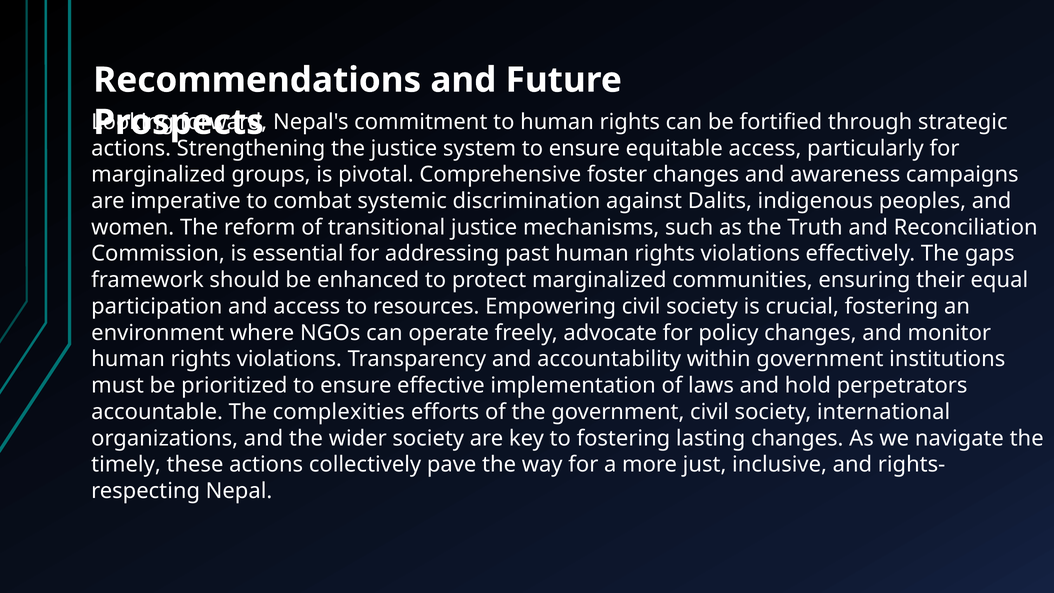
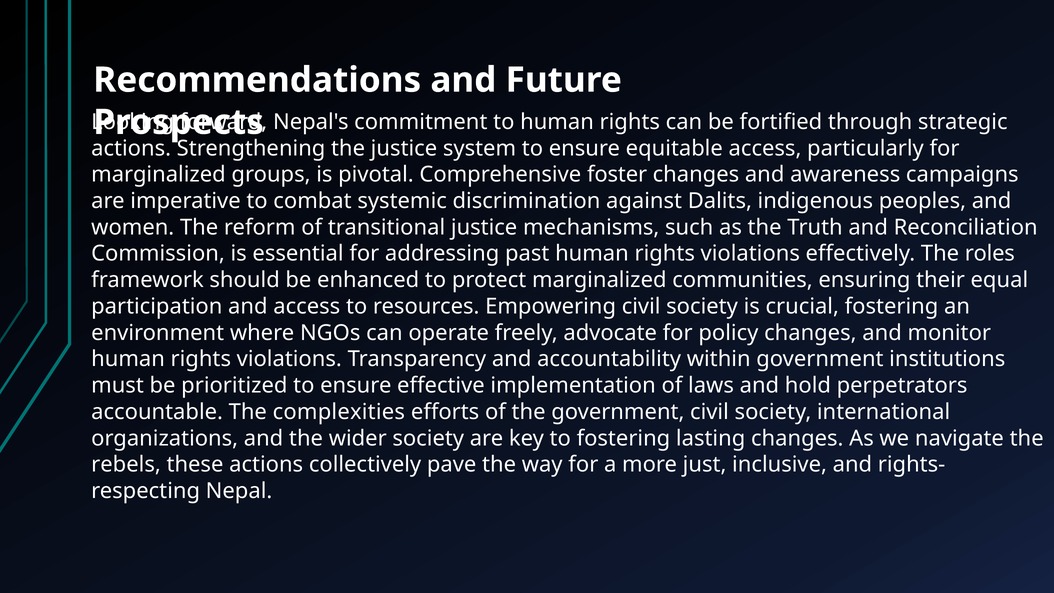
gaps: gaps -> roles (990, 254)
timely: timely -> rebels (126, 465)
